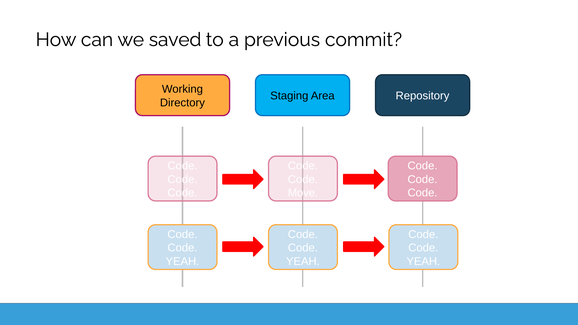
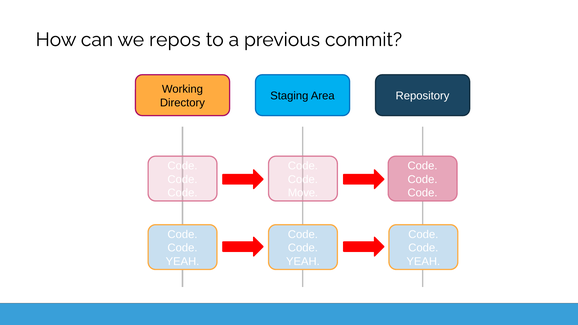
saved: saved -> repos (175, 40)
